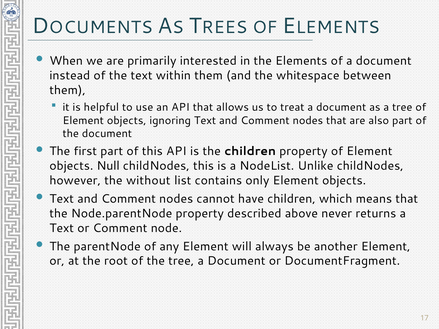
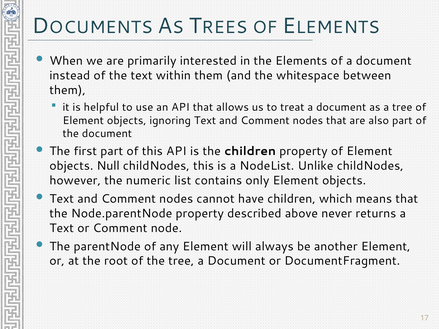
without: without -> numeric (148, 181)
